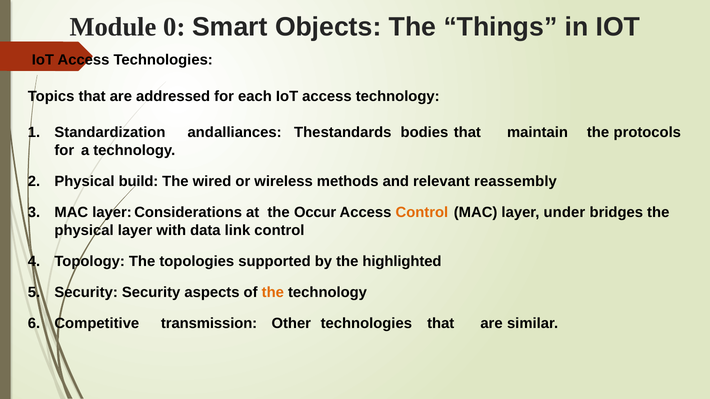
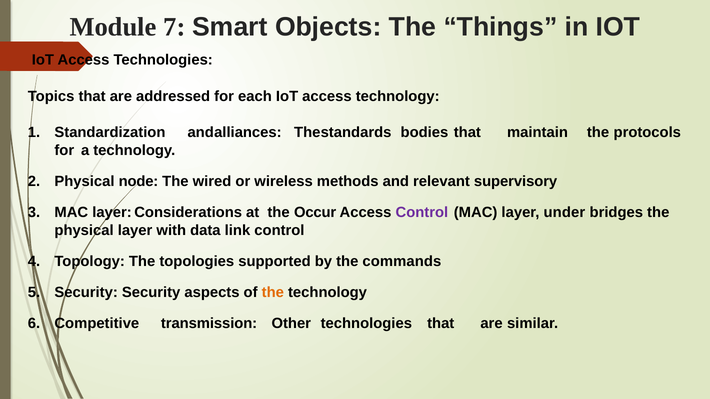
0: 0 -> 7 (174, 27)
build: build -> node (138, 182)
reassembly: reassembly -> supervisory (516, 182)
Control colour: orange -> purple (422, 213)
highlighted: highlighted -> commands (402, 262)
